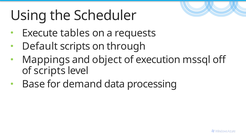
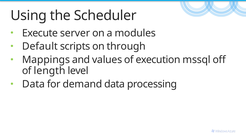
tables: tables -> server (75, 33)
requests: requests -> modules (135, 33)
object: object -> values (107, 60)
of scripts: scripts -> length (50, 71)
Base: Base -> Data (33, 84)
